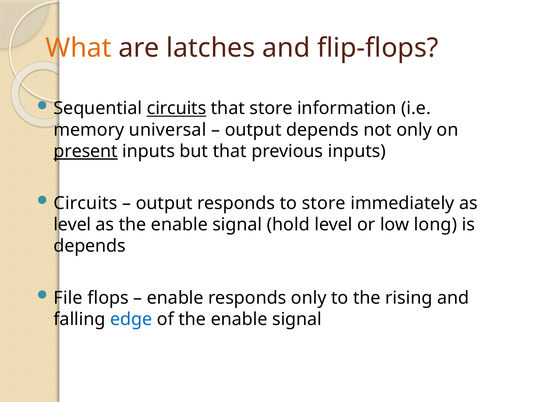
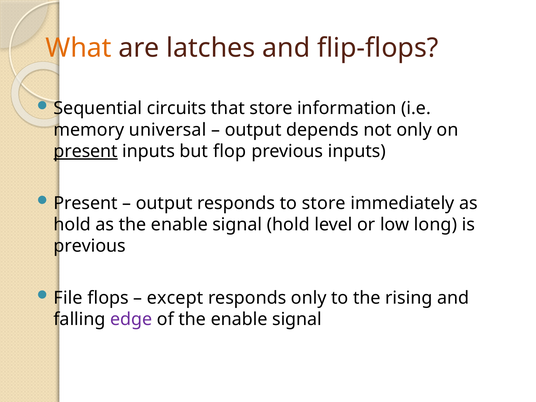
circuits underline: present -> none (177, 108)
but that: that -> flop (230, 151)
Circuits: Circuits -> Present (86, 203)
level: level -> hold (72, 225)
depends: depends -> previous (90, 246)
enable: enable -> except (175, 298)
edge colour: blue -> purple (131, 319)
